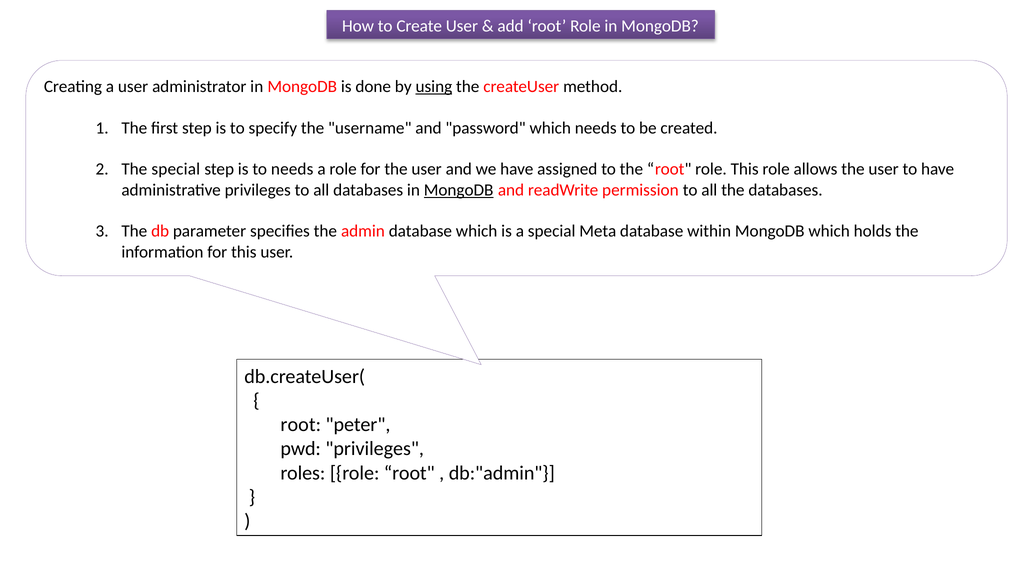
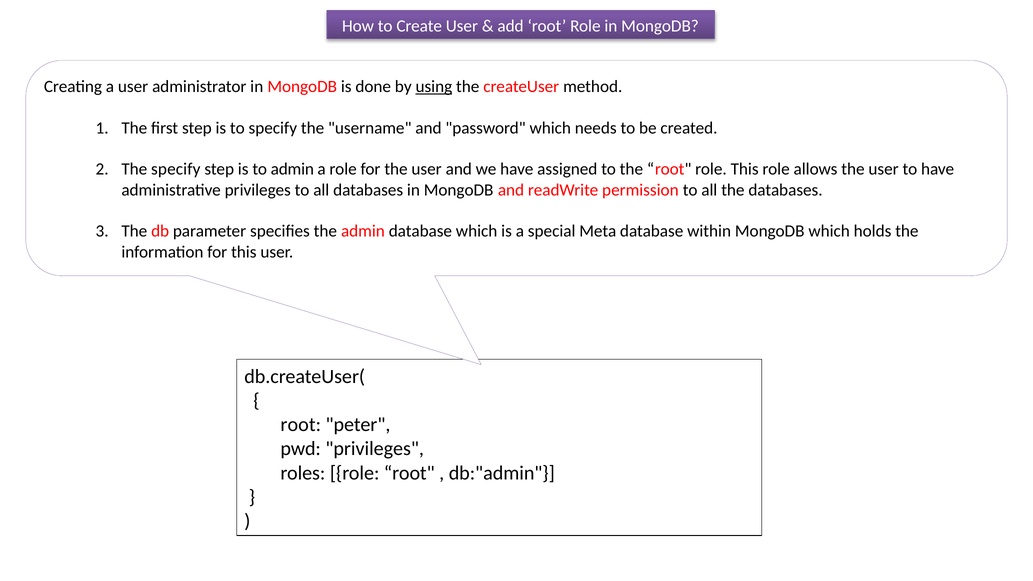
The special: special -> specify (176, 169)
to needs: needs -> admin (292, 169)
MongoDB underline: present -> none (459, 190)
